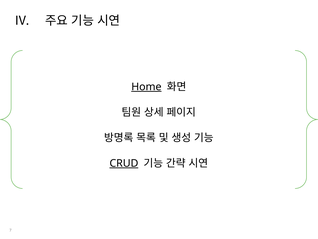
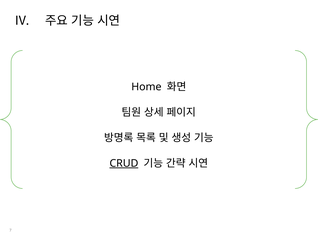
Home underline: present -> none (146, 87)
